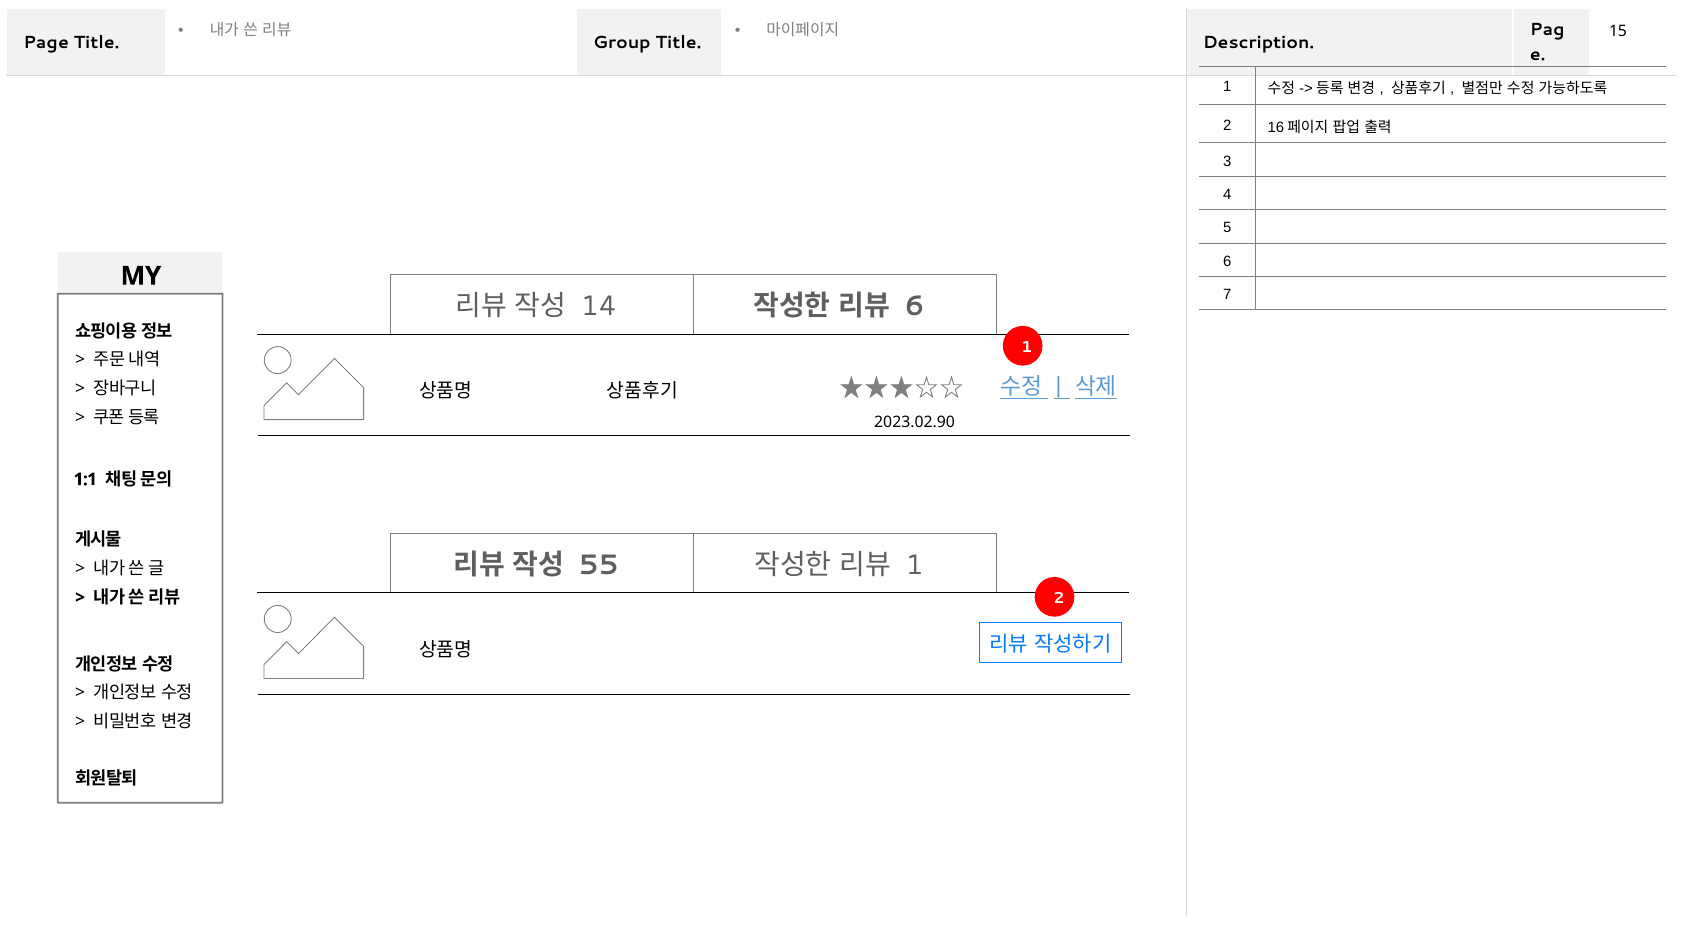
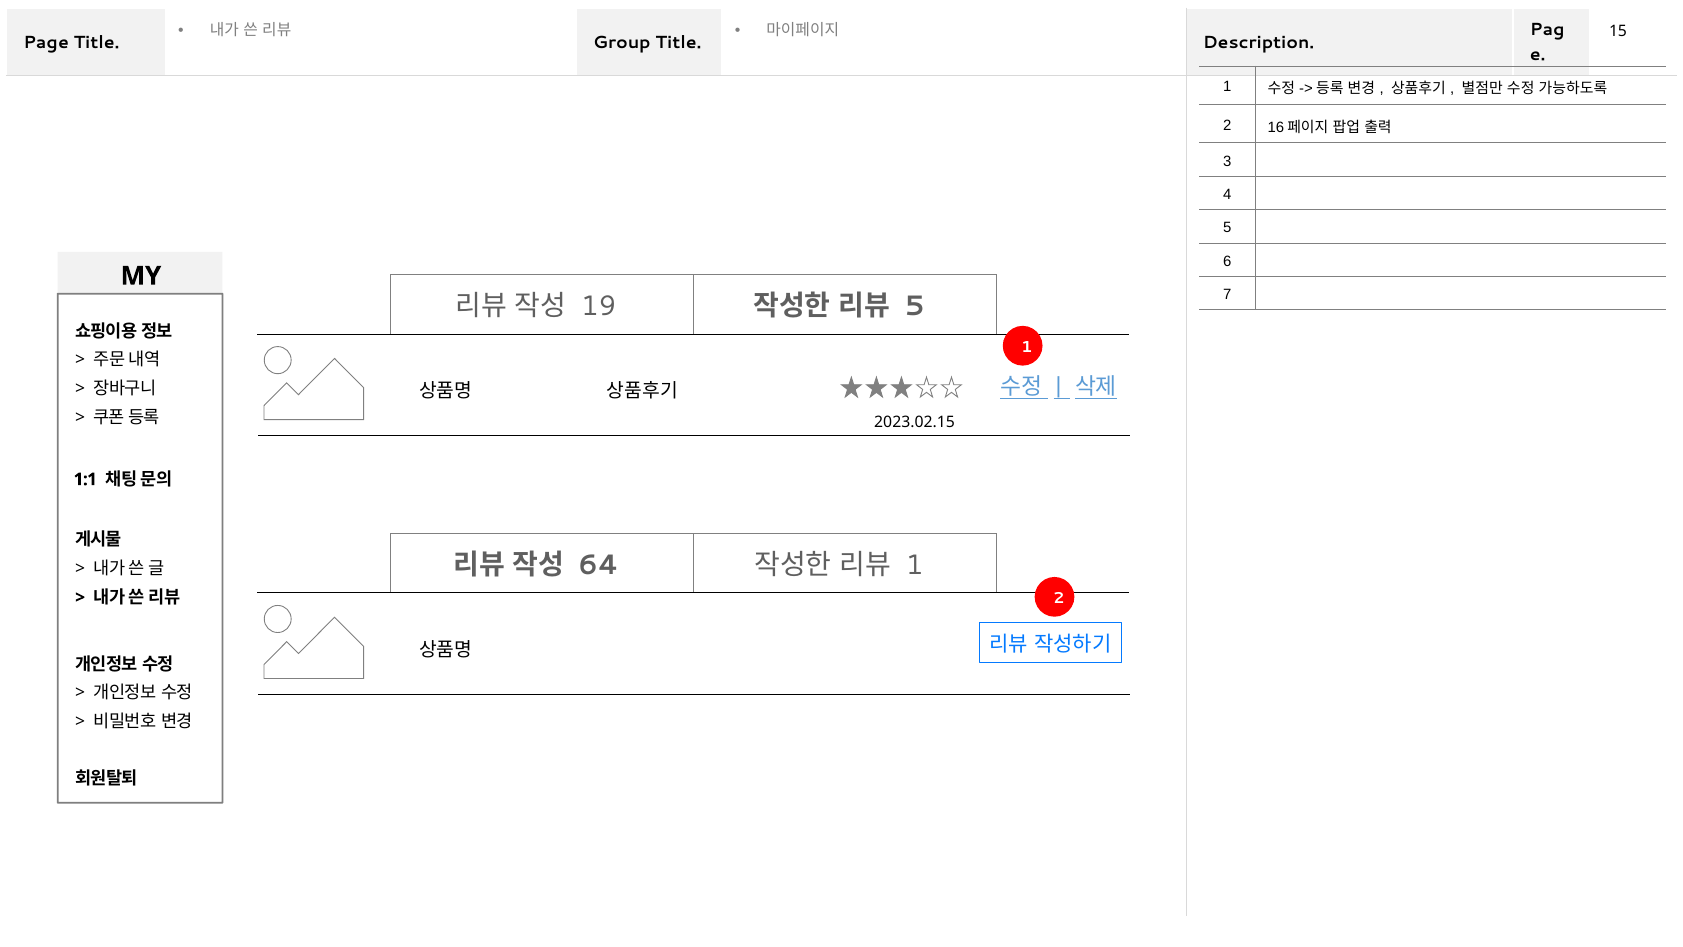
14: 14 -> 19 (599, 306)
6: 6 -> 5 (915, 306)
2023.02.90: 2023.02.90 -> 2023.02.15 (915, 422)
55: 55 -> 64 (599, 565)
